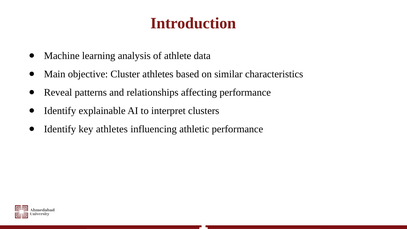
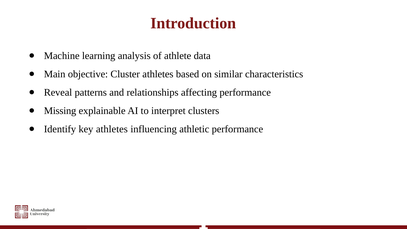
Identify: Identify -> Missing (60, 111)
